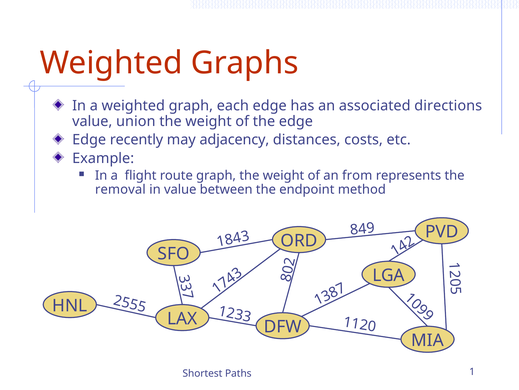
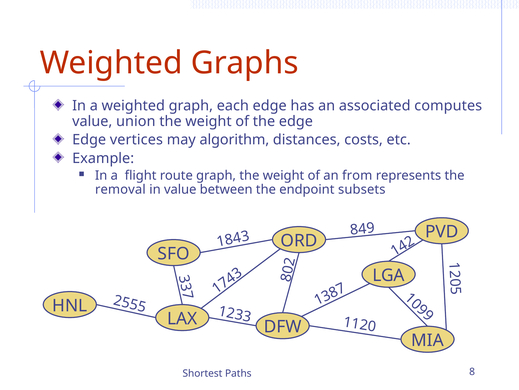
directions: directions -> computes (448, 105)
recently: recently -> vertices (136, 139)
adjacency: adjacency -> algorithm (234, 139)
method: method -> subsets (362, 189)
Paths 1: 1 -> 8 (472, 371)
